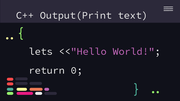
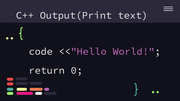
lets: lets -> code (41, 52)
